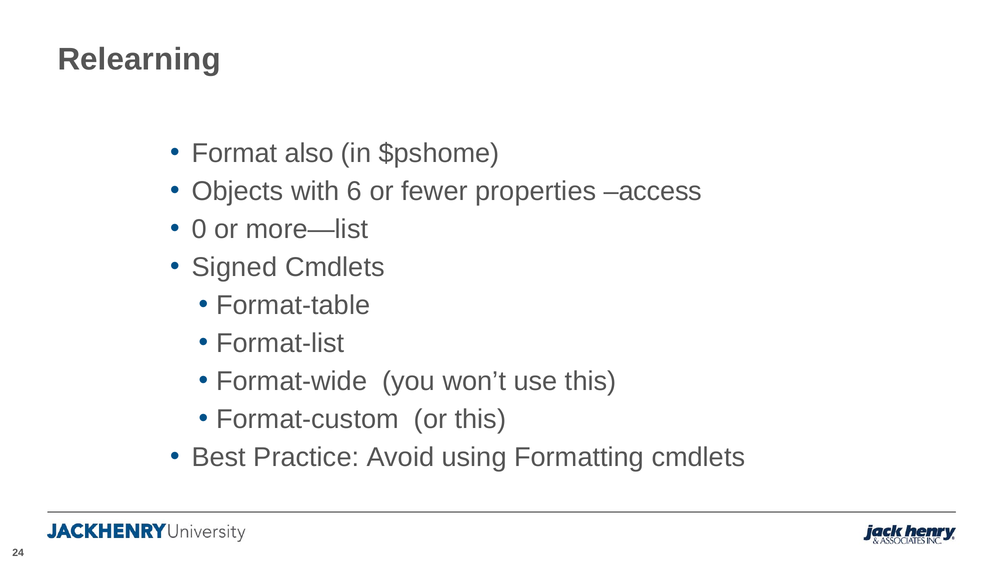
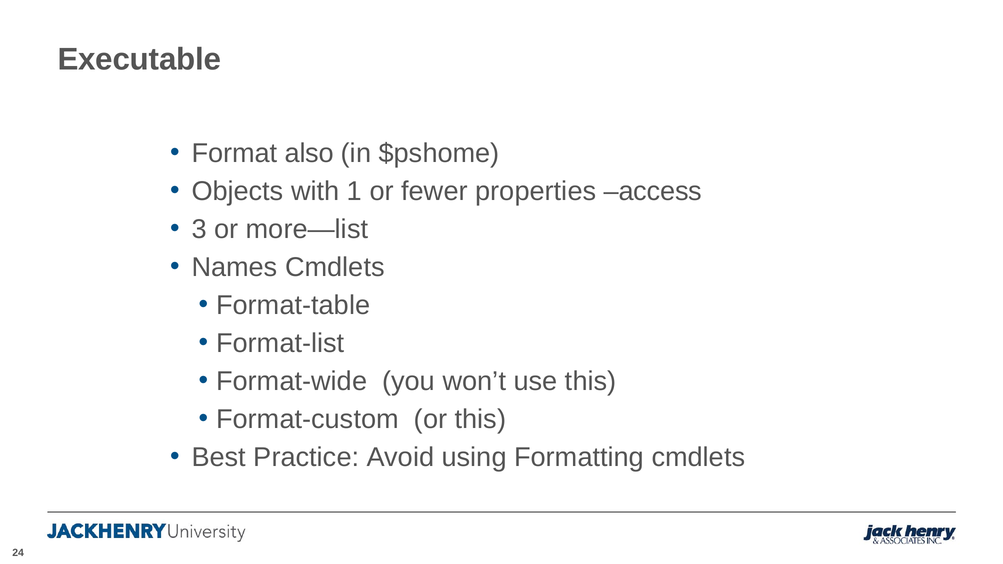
Relearning: Relearning -> Executable (139, 60)
6: 6 -> 1 (355, 192)
0: 0 -> 3 (199, 230)
Signed: Signed -> Names (234, 268)
